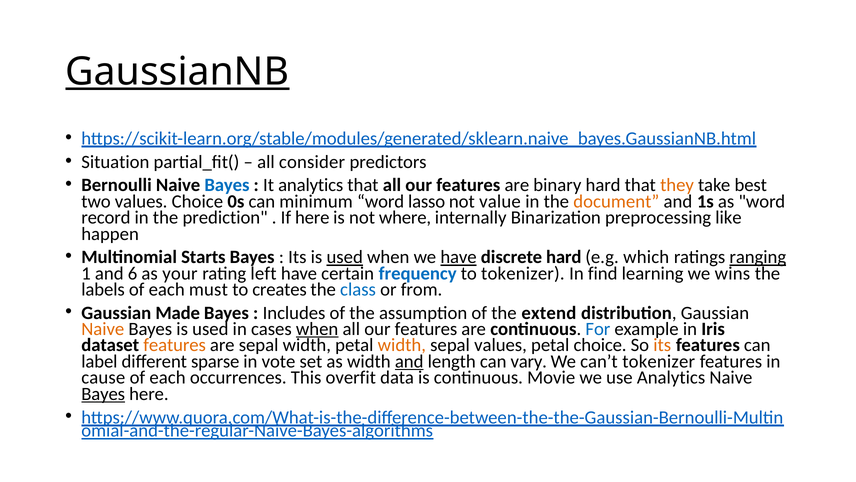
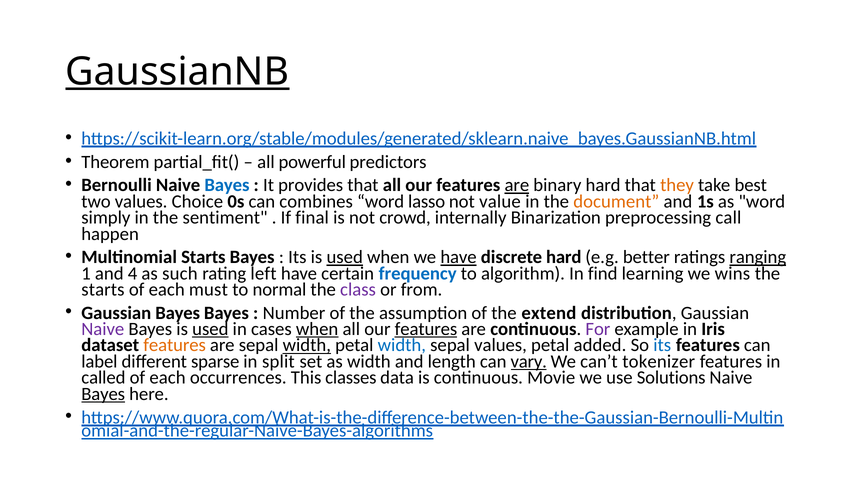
Situation: Situation -> Theorem (115, 162)
consider: consider -> powerful (312, 162)
It analytics: analytics -> provides (311, 185)
are underline: none -> present (517, 185)
minimum: minimum -> combines (316, 201)
record: record -> simply (106, 217)
prediction: prediction -> sentiment (225, 217)
If here: here -> final (312, 217)
where: where -> crowd (405, 217)
like: like -> call (728, 217)
which: which -> better (646, 257)
6: 6 -> 4 (133, 273)
your: your -> such (180, 273)
to tokenizer: tokenizer -> algorithm (523, 273)
labels: labels -> starts (103, 289)
creates: creates -> normal (279, 289)
class colour: blue -> purple (358, 289)
Gaussian Made: Made -> Bayes (178, 313)
Includes: Includes -> Number (294, 313)
Naive colour: orange -> purple (103, 329)
used underline: none -> present (210, 329)
features underline: none -> present (426, 329)
For colour: blue -> purple (598, 329)
width underline: none -> present (307, 345)
width colour: orange -> blue (402, 345)
petal choice: choice -> added (600, 345)
its colour: orange -> blue (662, 345)
vote: vote -> split (278, 361)
and underline: present -> none (409, 361)
vary underline: none -> present (529, 361)
cause: cause -> called (103, 377)
overfit: overfit -> classes (351, 377)
use Analytics: Analytics -> Solutions (671, 377)
